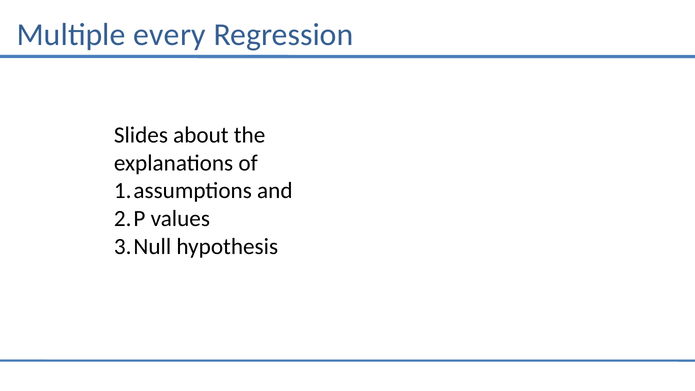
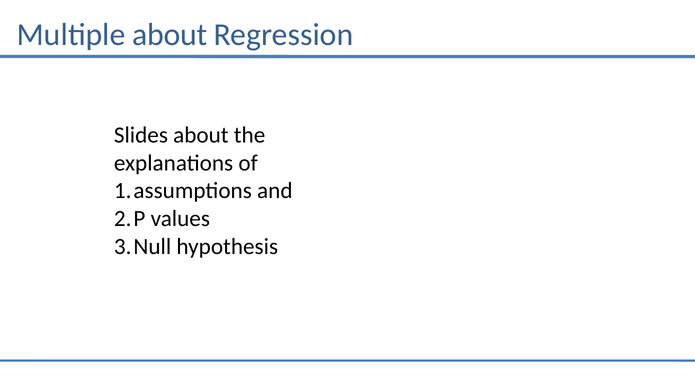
Multiple every: every -> about (170, 35)
